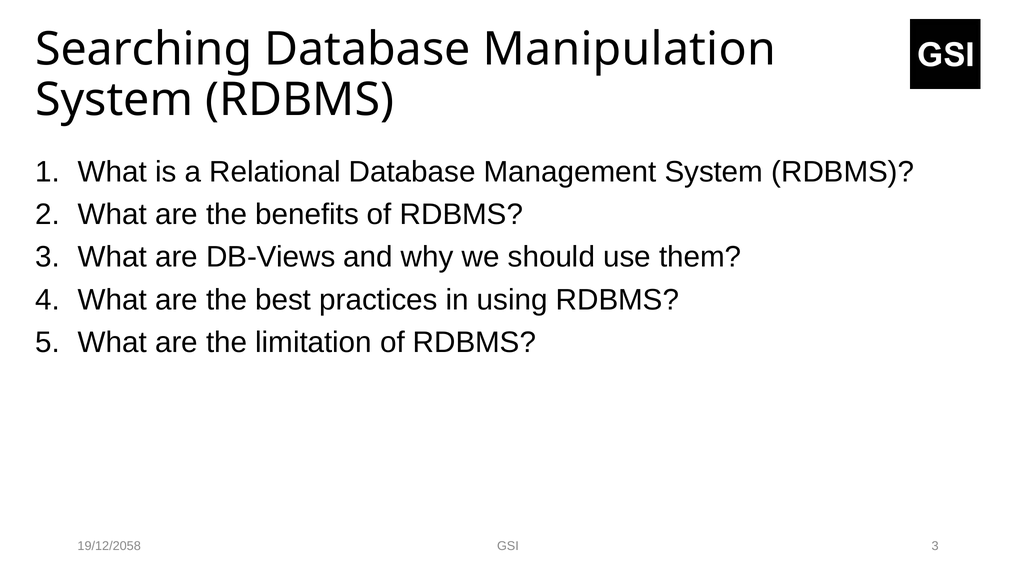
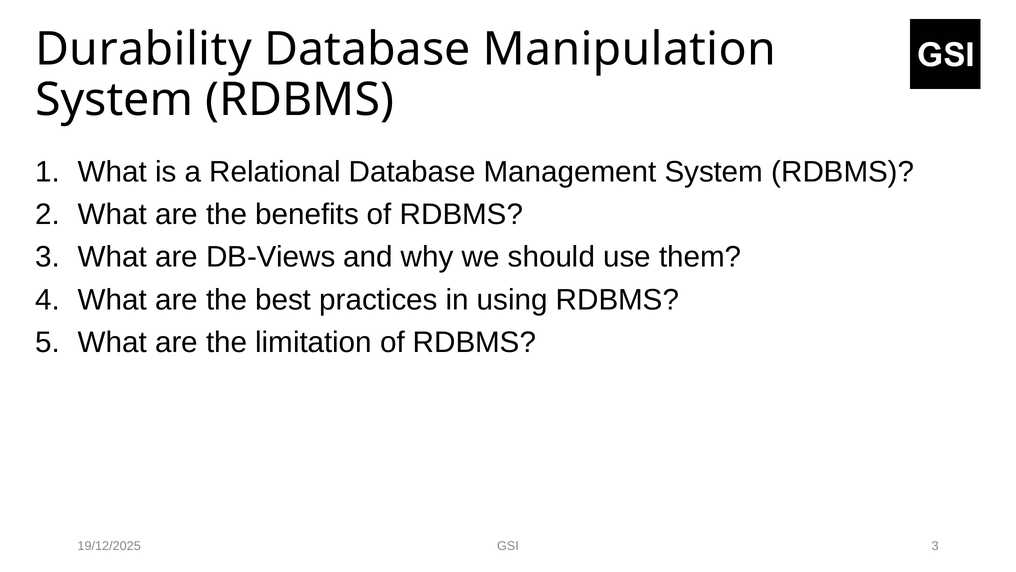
Searching: Searching -> Durability (143, 49)
19/12/2058: 19/12/2058 -> 19/12/2025 (109, 546)
